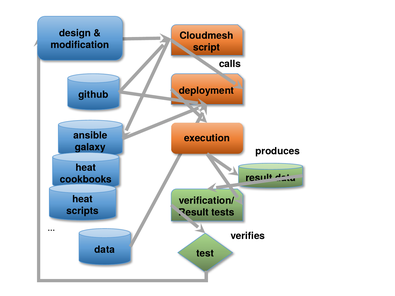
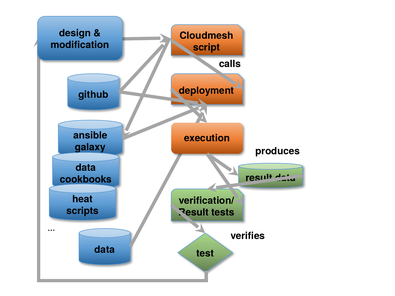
heat: heat -> data (86, 168)
